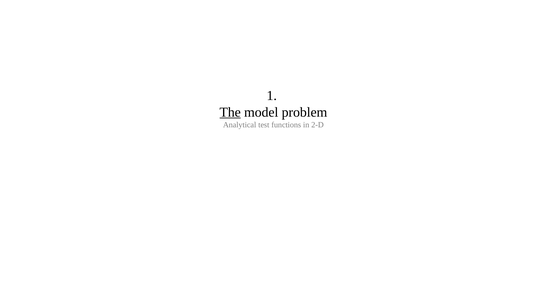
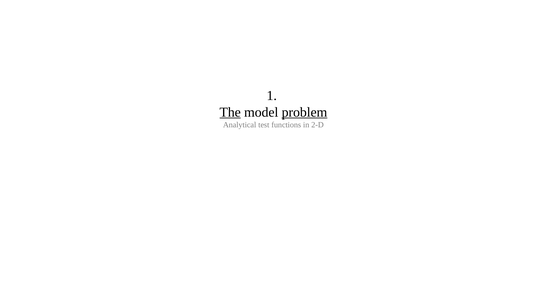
problem underline: none -> present (305, 112)
